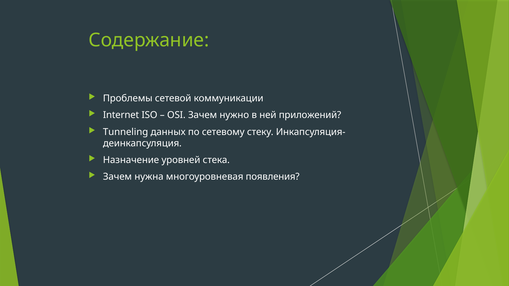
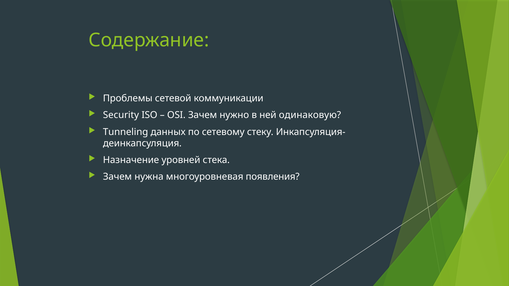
Internet: Internet -> Security (121, 115)
приложений: приложений -> одинаковую (310, 115)
